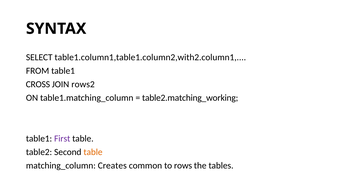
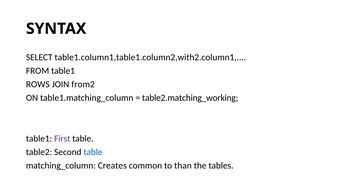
CROSS: CROSS -> ROWS (38, 84)
rows2: rows2 -> from2 (83, 84)
table colour: orange -> blue (93, 152)
rows: rows -> than (183, 165)
